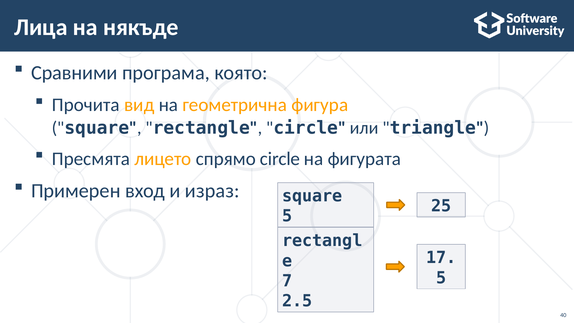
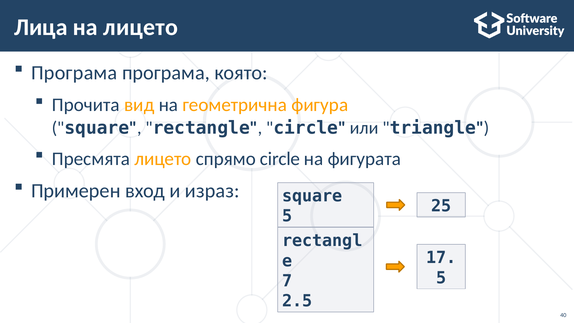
на някъде: някъде -> лицето (141, 27)
Сравними: Сравними -> Програма (74, 73)
